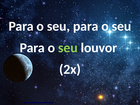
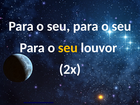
seu colour: light green -> yellow (68, 48)
